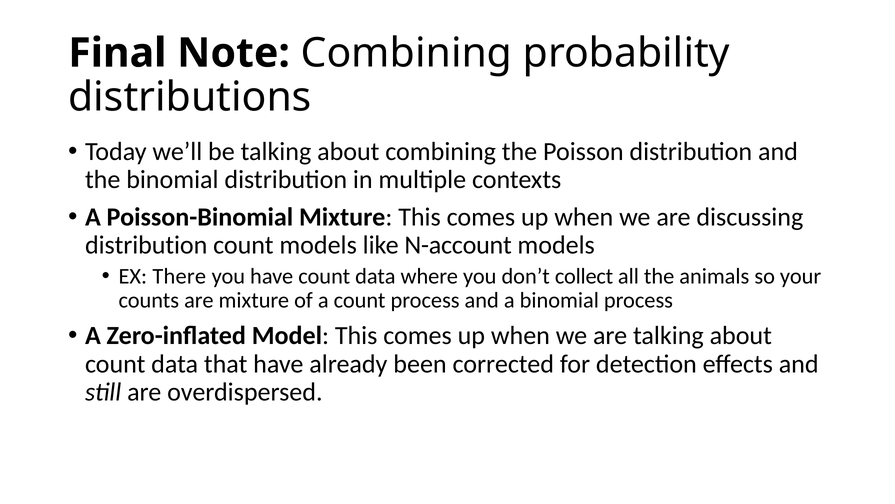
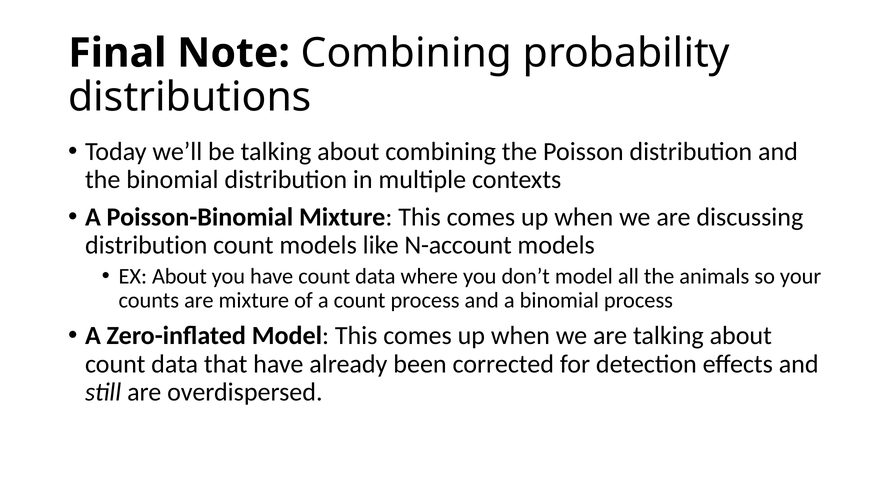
EX There: There -> About (179, 276)
don’t collect: collect -> model (584, 276)
